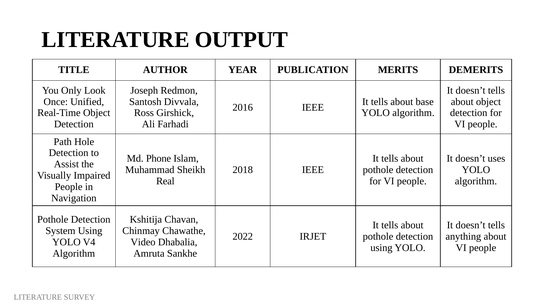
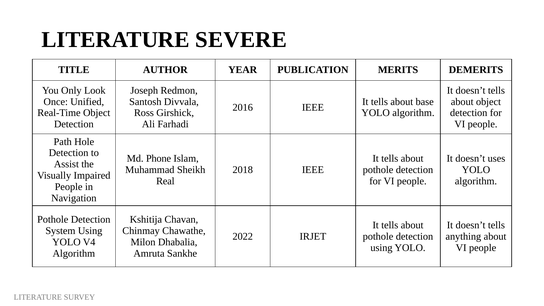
OUTPUT: OUTPUT -> SEVERE (241, 40)
Video: Video -> Milon (143, 242)
